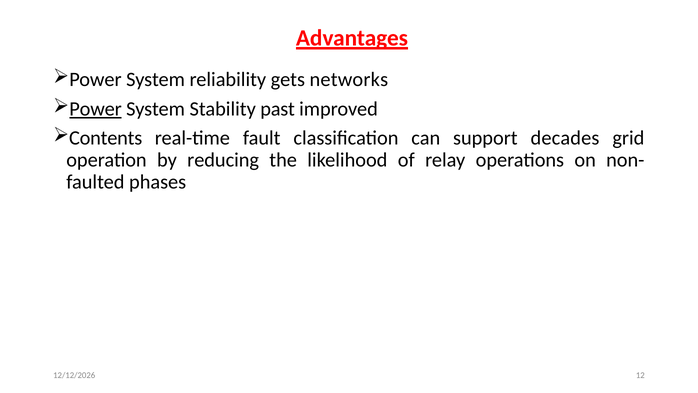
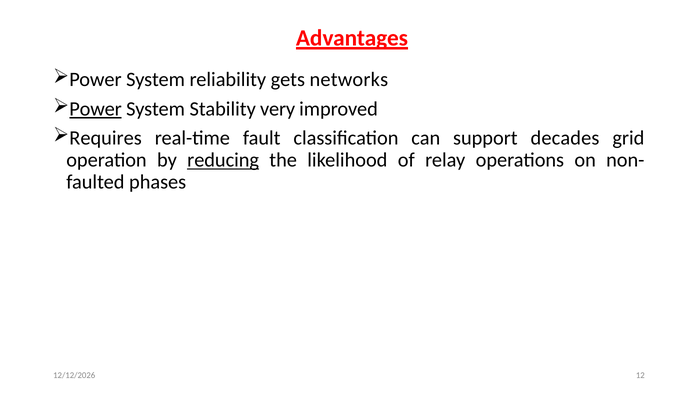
past: past -> very (278, 109)
Contents: Contents -> Requires (106, 138)
reducing underline: none -> present (223, 160)
